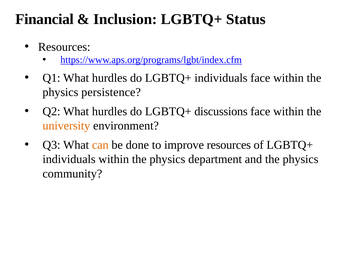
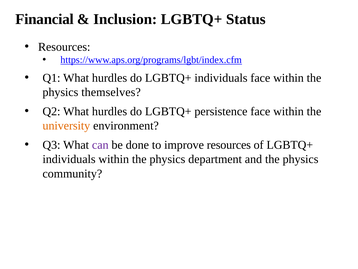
persistence: persistence -> themselves (111, 92)
discussions: discussions -> persistence (221, 111)
can colour: orange -> purple (100, 145)
